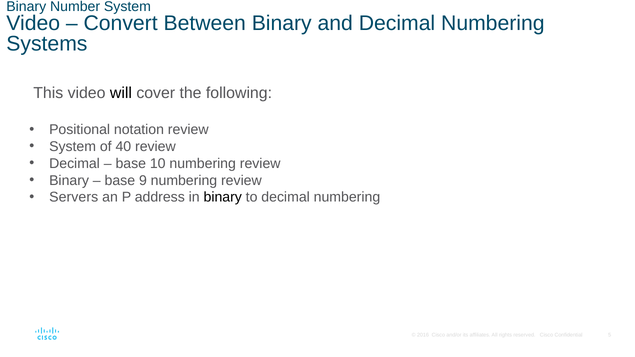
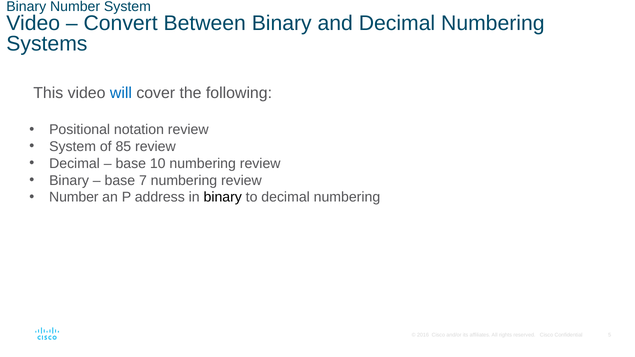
will colour: black -> blue (121, 93)
40: 40 -> 85 (123, 147)
9: 9 -> 7 (143, 181)
Servers: Servers -> Number (74, 197)
